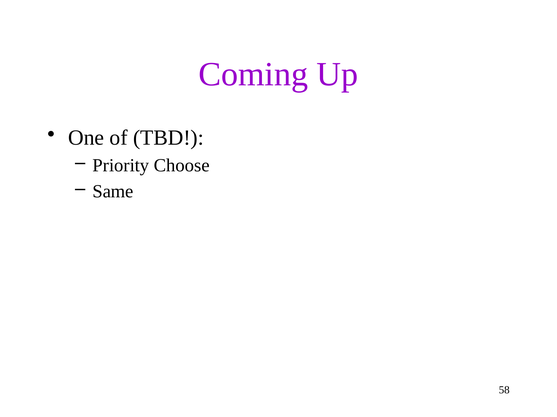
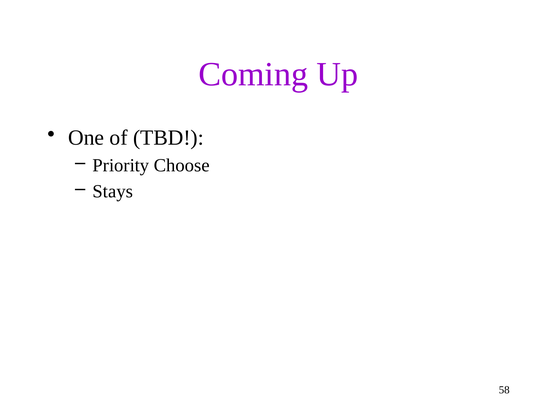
Same: Same -> Stays (113, 192)
